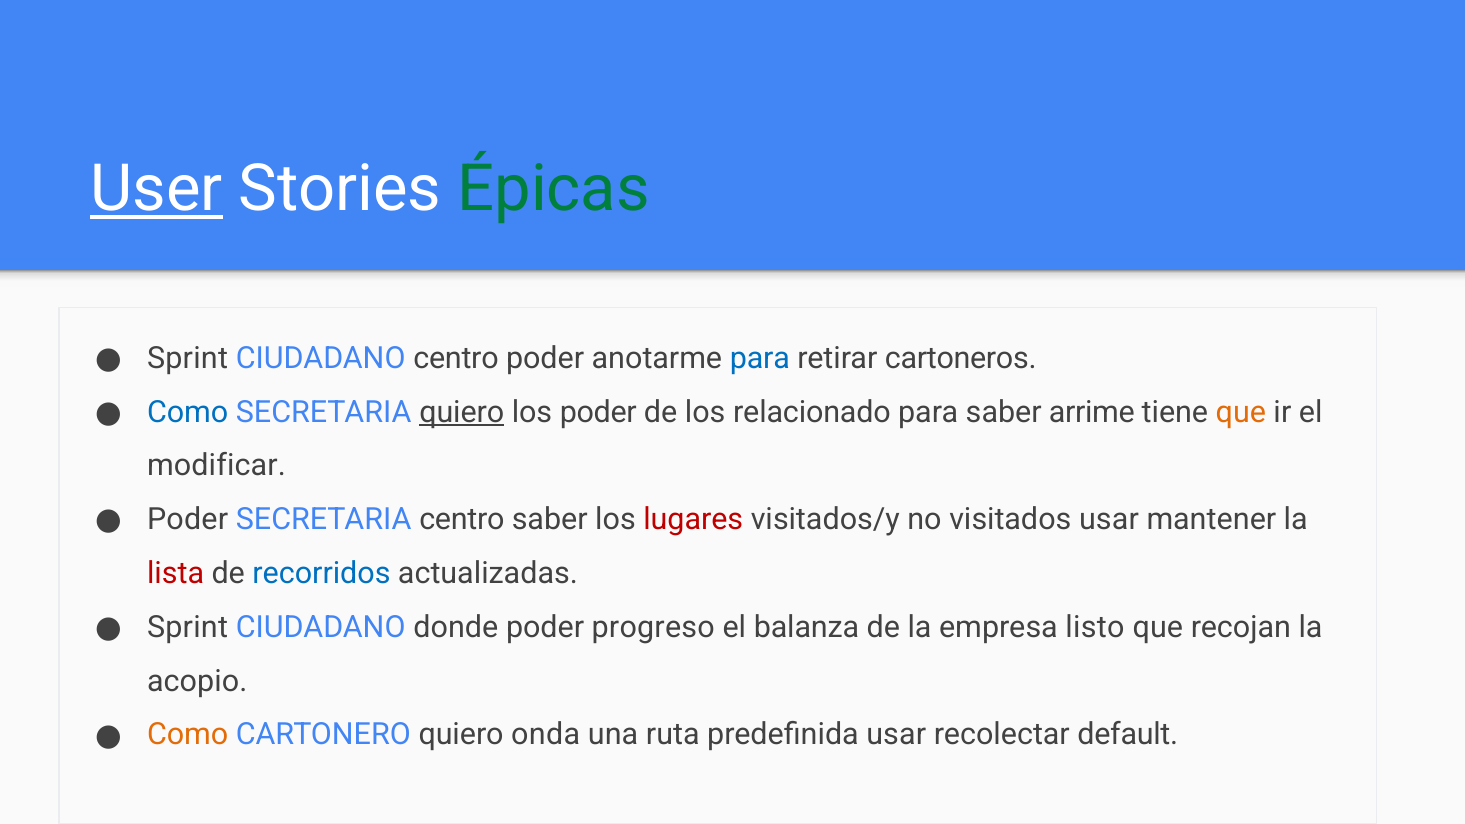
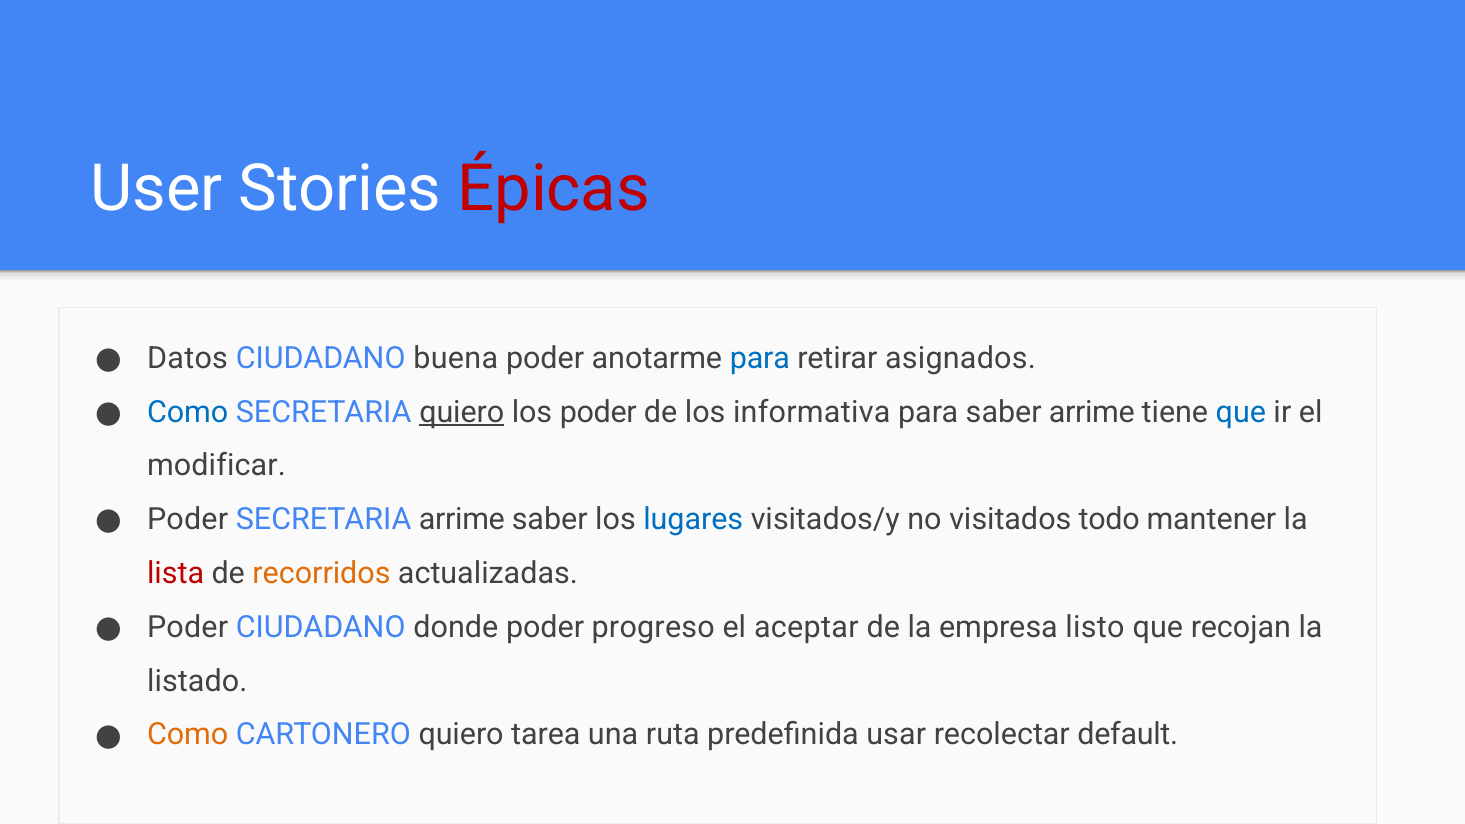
User underline: present -> none (156, 189)
Épicas colour: green -> red (554, 189)
Sprint: Sprint -> Datos (188, 358)
CIUDADANO centro: centro -> buena (456, 358)
cartoneros: cartoneros -> asignados (960, 358)
relacionado: relacionado -> informativa (812, 412)
que colour: orange -> blue (1241, 412)
SECRETARIA centro: centro -> arrime (462, 520)
lugares colour: red -> blue (693, 520)
visitados usar: usar -> todo (1109, 520)
recorridos colour: blue -> orange (321, 574)
Sprint: Sprint -> Poder (188, 627)
balanza: balanza -> aceptar (806, 627)
acopio: acopio -> listado (197, 681)
onda: onda -> tarea (546, 735)
